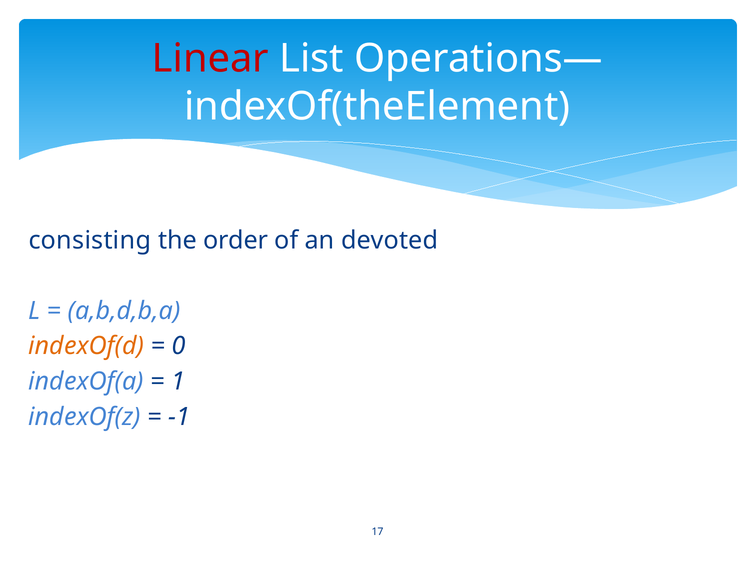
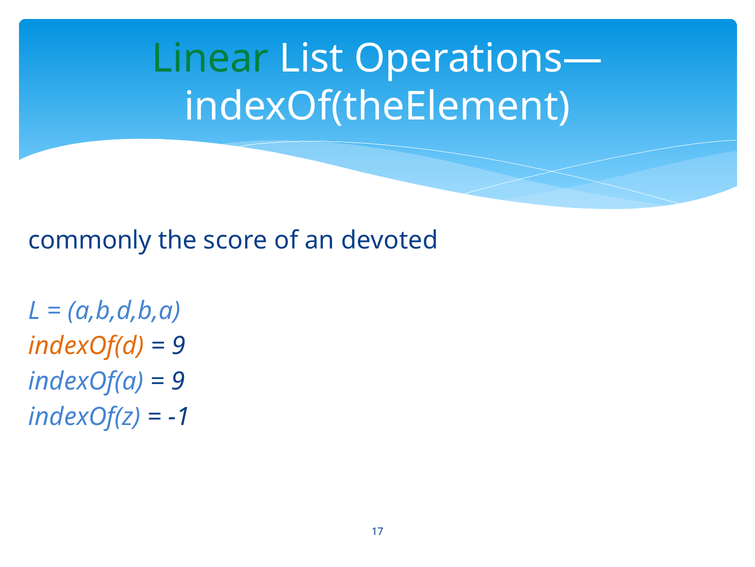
Linear colour: red -> green (210, 59)
consisting: consisting -> commonly (90, 240)
order: order -> score (236, 240)
0: 0 -> 9 (178, 346)
1: 1 -> 9 (178, 381)
